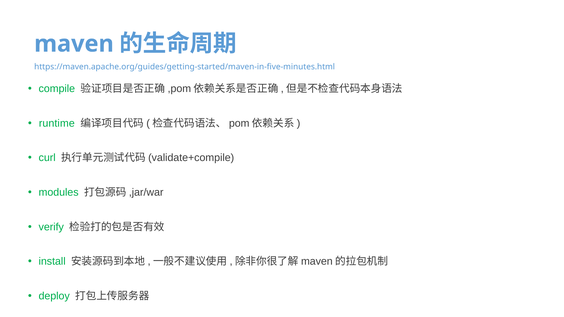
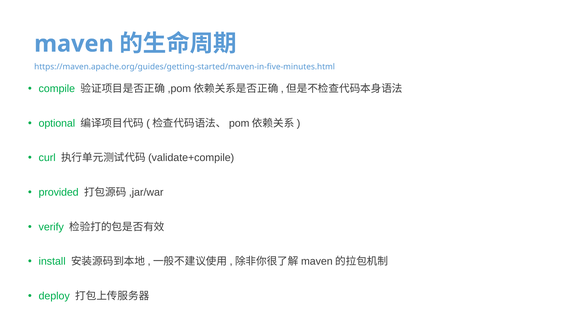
runtime: runtime -> optional (57, 123)
modules: modules -> provided (59, 193)
